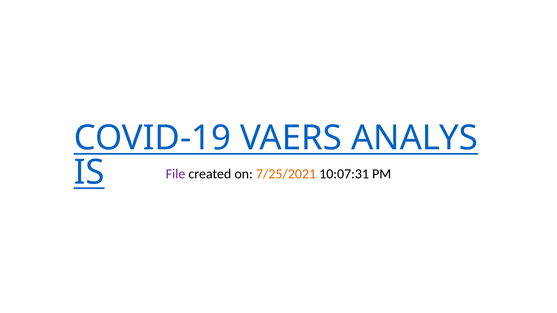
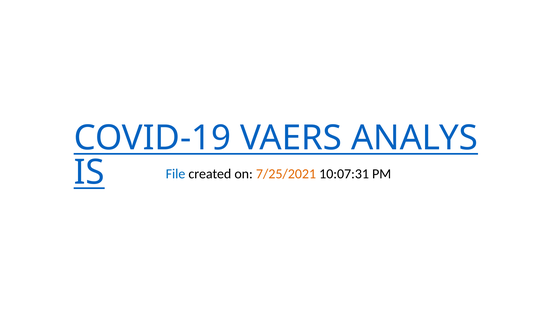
File colour: purple -> blue (175, 174)
